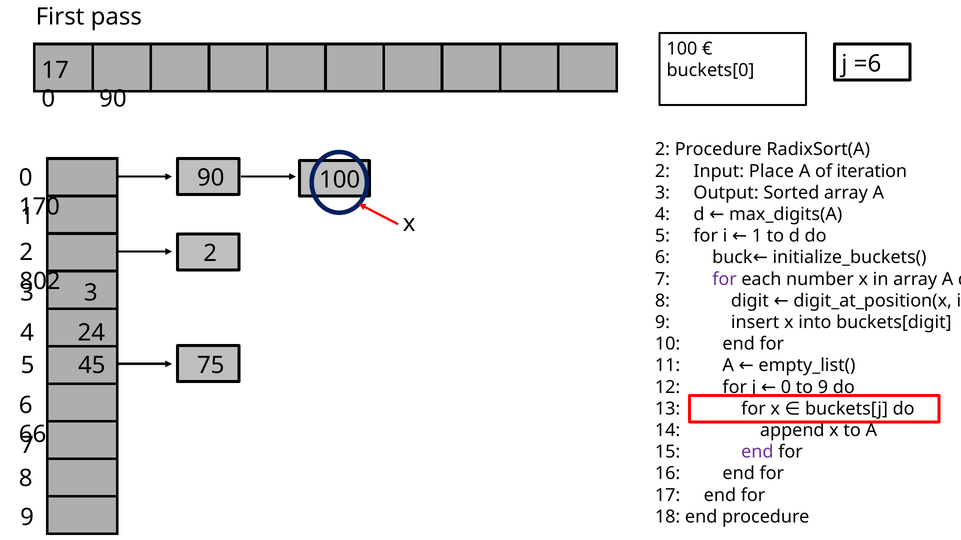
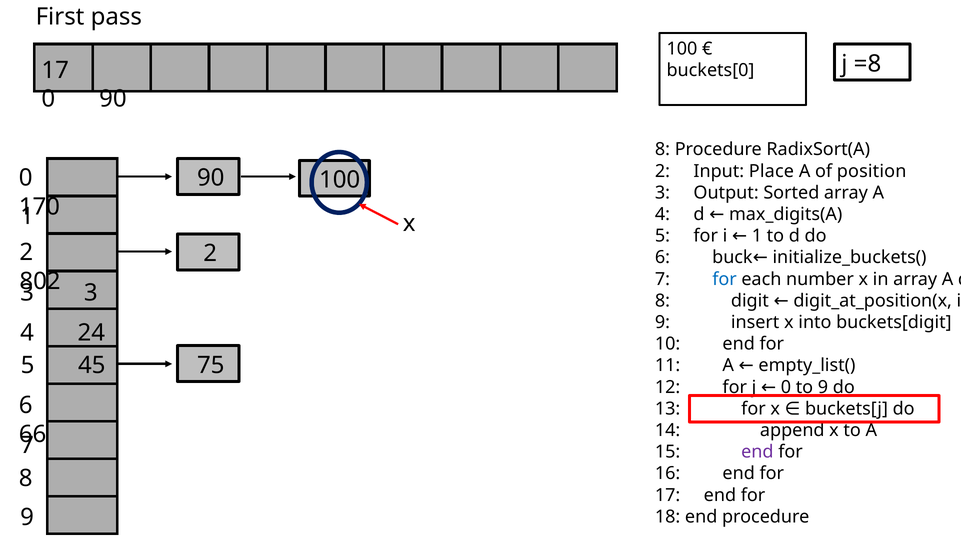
=6: =6 -> =8 (868, 64)
2: 2 -> 8 (663, 150)
iteration: iteration -> position (872, 171)
for colour: purple -> blue (725, 279)
